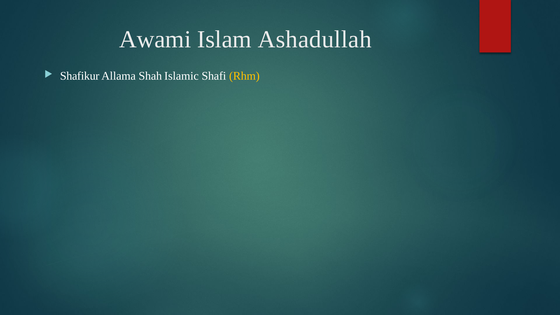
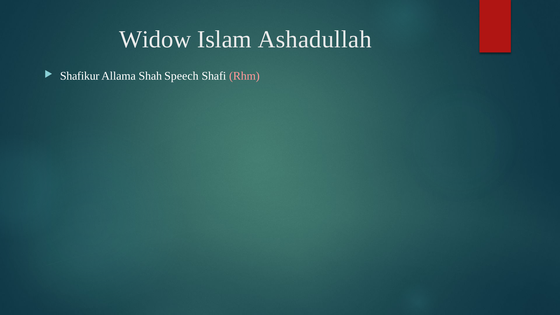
Awami: Awami -> Widow (155, 39)
Islamic: Islamic -> Speech (181, 76)
Rhm colour: yellow -> pink (244, 76)
